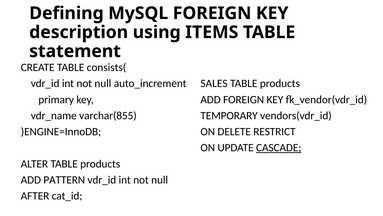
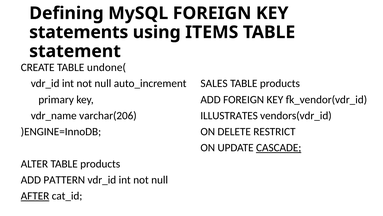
description: description -> statements (79, 32)
consists(: consists( -> undone( (106, 67)
varchar(855: varchar(855 -> varchar(206 (108, 115)
TEMPORARY: TEMPORARY -> ILLUSTRATES (229, 115)
AFTER underline: none -> present (35, 196)
